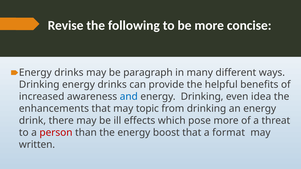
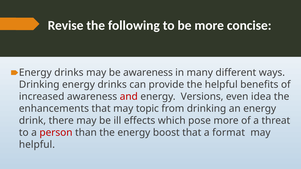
be paragraph: paragraph -> awareness (148, 73)
and colour: blue -> red (129, 97)
energy Drinking: Drinking -> Versions (202, 97)
written: written -> helpful (37, 145)
